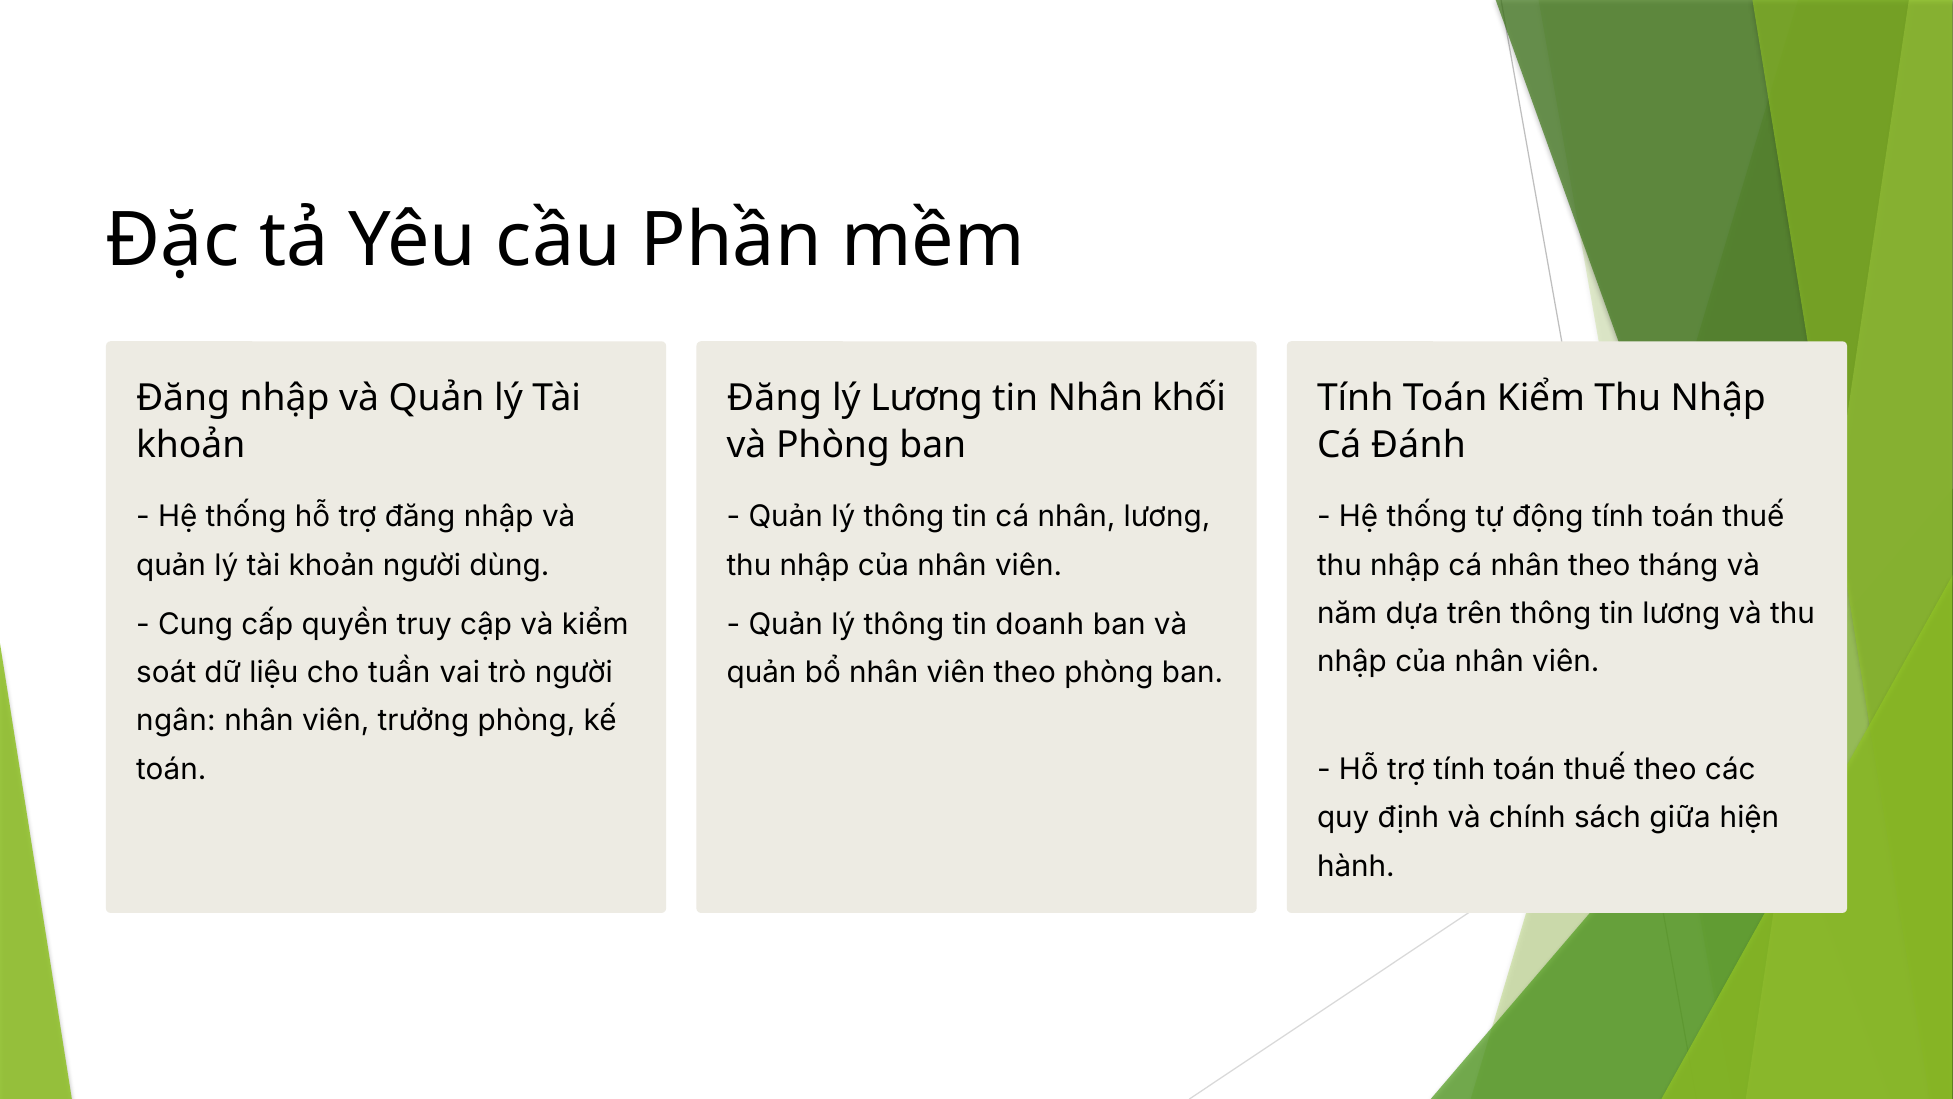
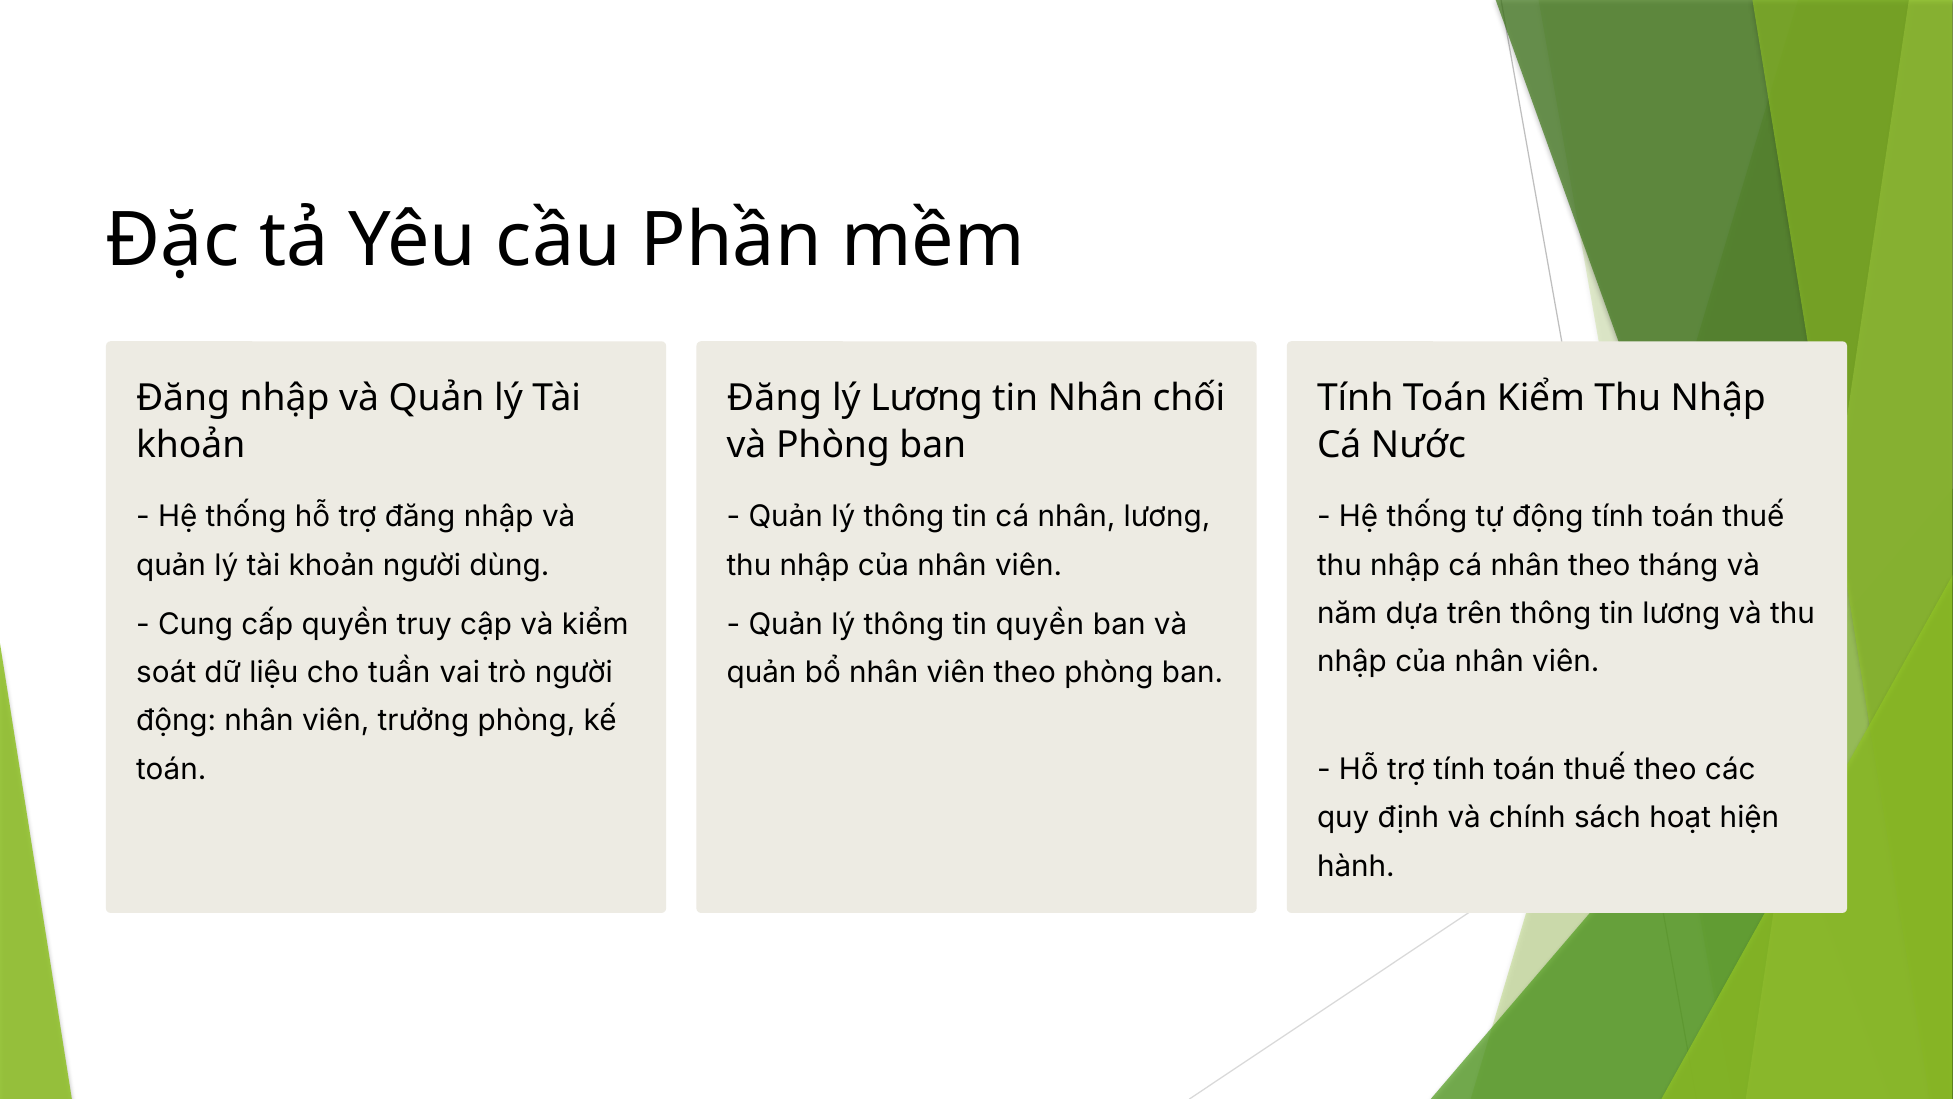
khối: khối -> chối (1189, 398)
Đánh: Đánh -> Nước (1418, 445)
tin doanh: doanh -> quyền (1040, 624)
ngân: ngân -> động (176, 721)
giữa: giữa -> hoạt (1680, 818)
